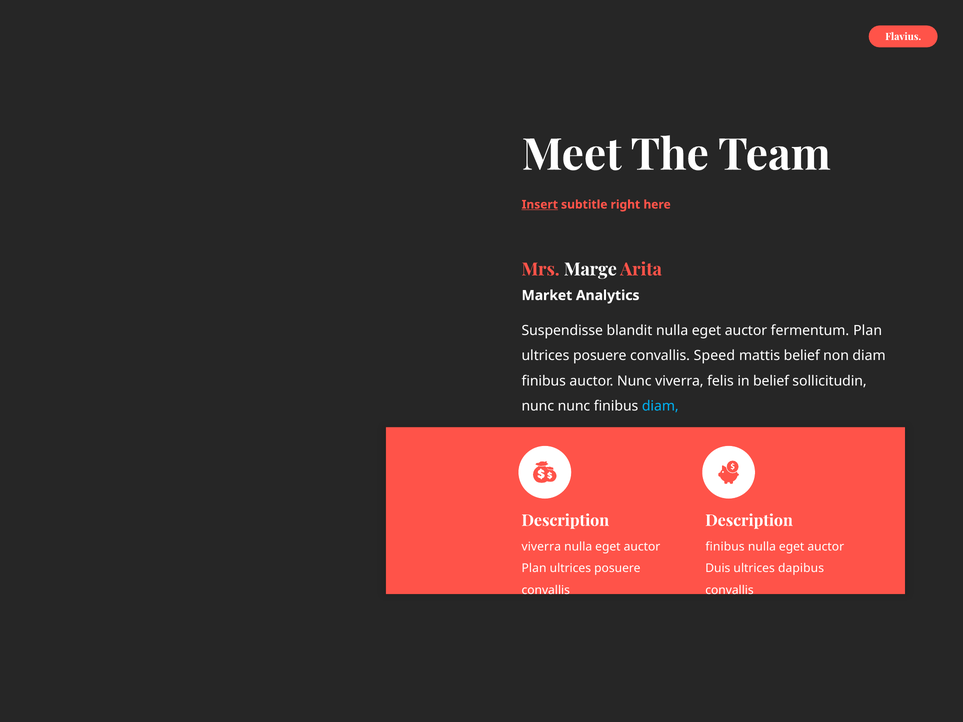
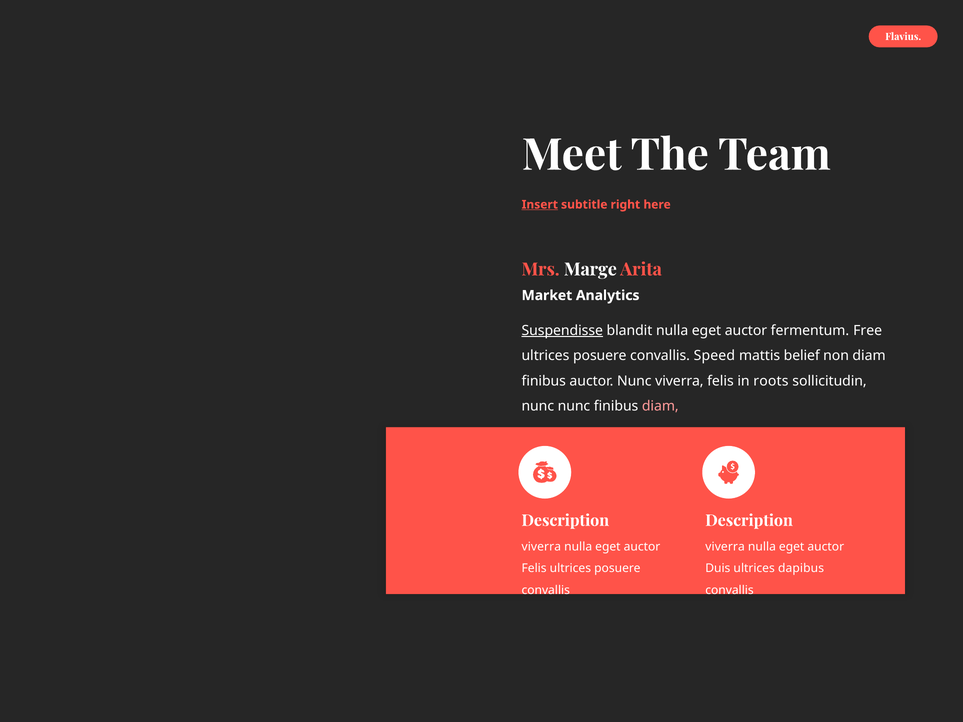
Suspendisse underline: none -> present (562, 331)
fermentum Plan: Plan -> Free (868, 331)
in belief: belief -> roots (771, 381)
diam colour: light blue -> pink (660, 406)
finibus: finibus -> viverra (725, 547)
Plan: Plan -> Felis (534, 569)
